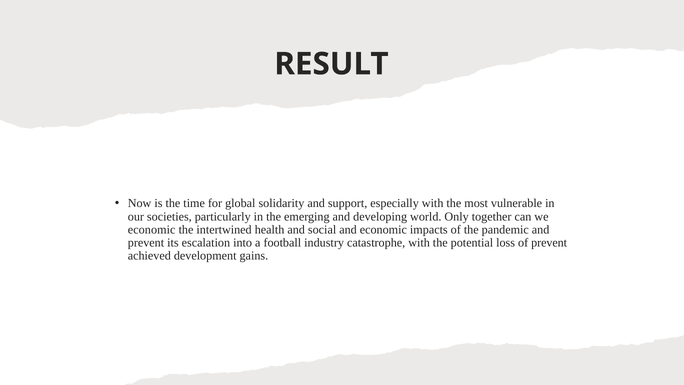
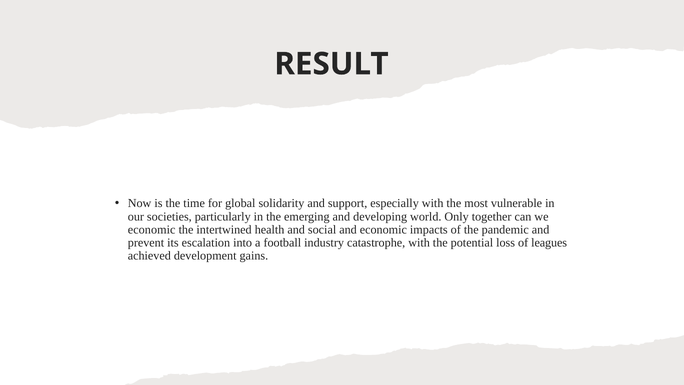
of prevent: prevent -> leagues (549, 243)
